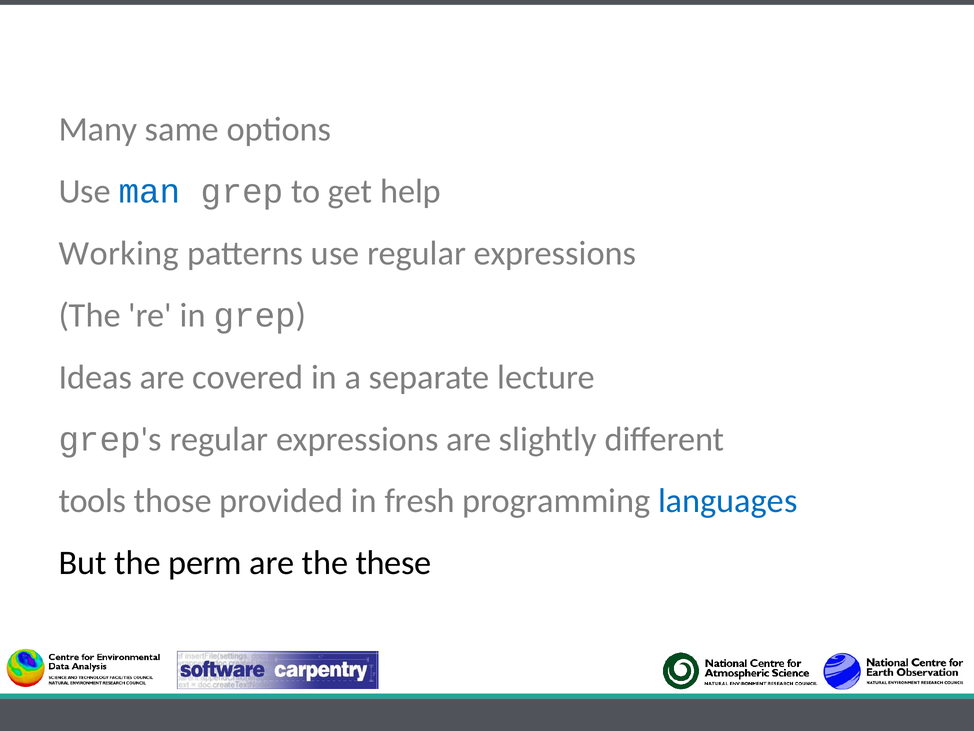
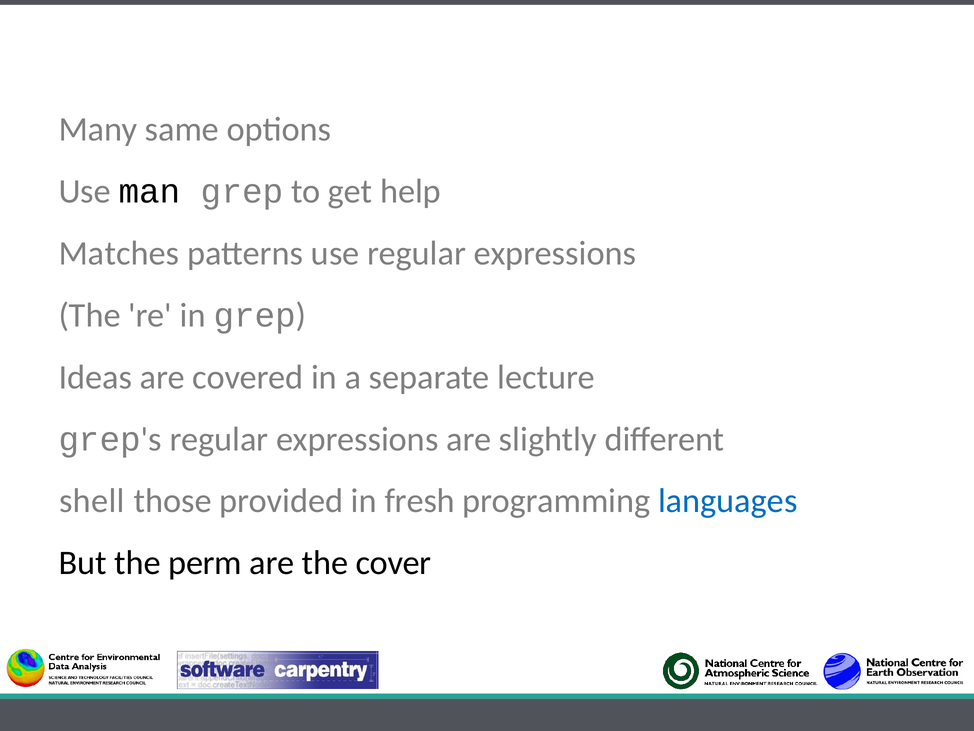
man colour: blue -> black (150, 191)
Working: Working -> Matches (119, 253)
tools: tools -> shell (92, 501)
these: these -> cover (394, 563)
